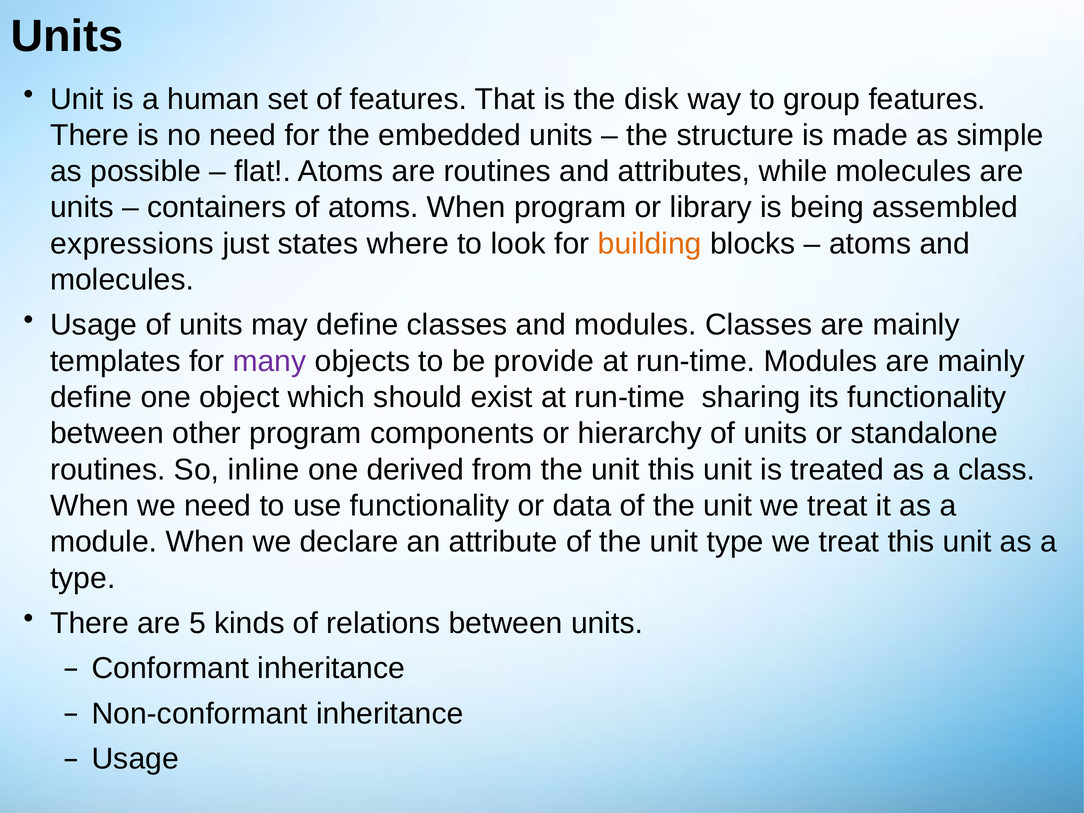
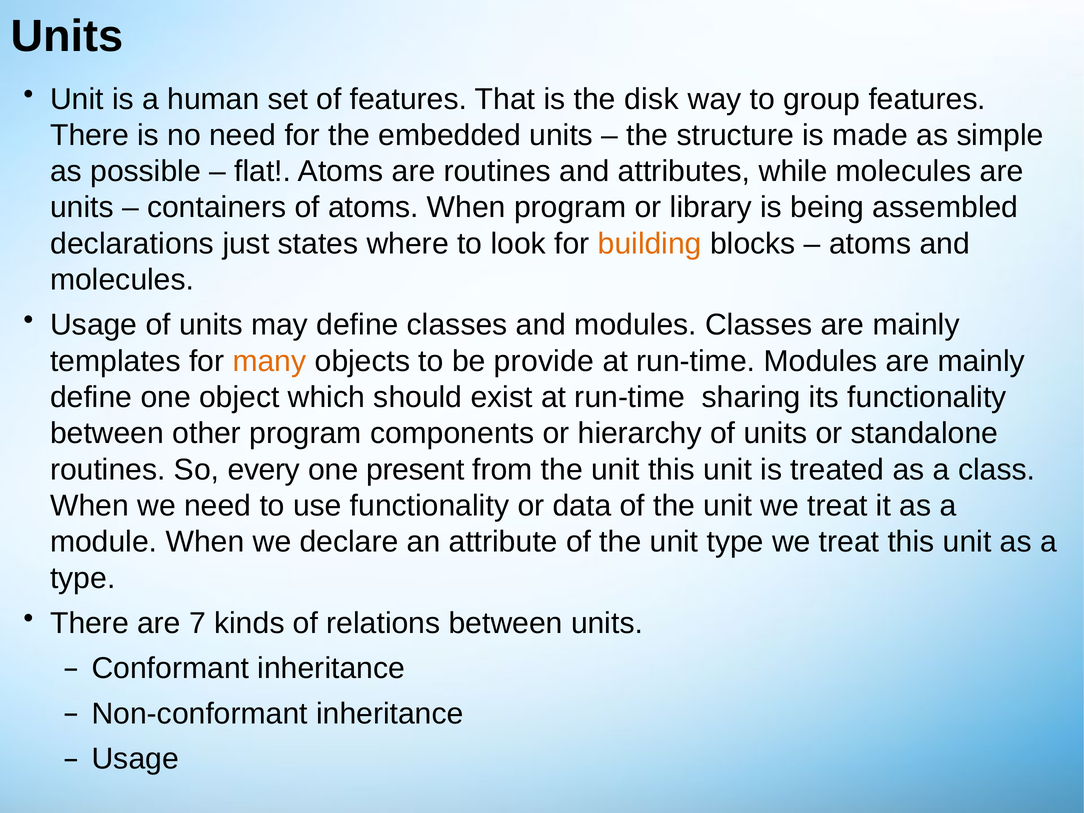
expressions: expressions -> declarations (132, 244)
many colour: purple -> orange (269, 361)
inline: inline -> every (264, 470)
derived: derived -> present (415, 470)
5: 5 -> 7 (197, 623)
